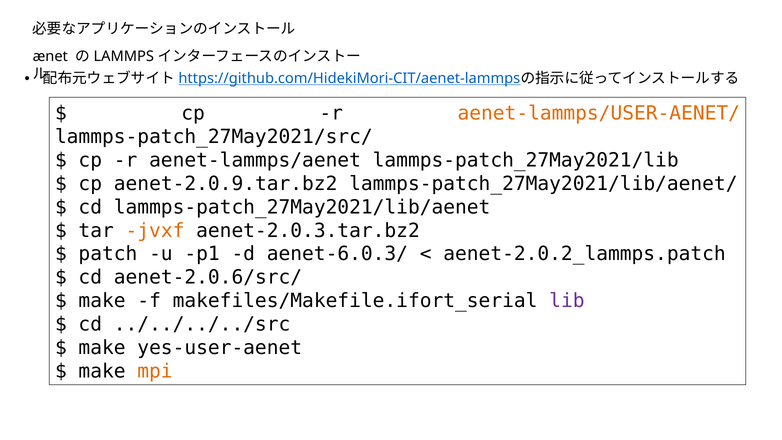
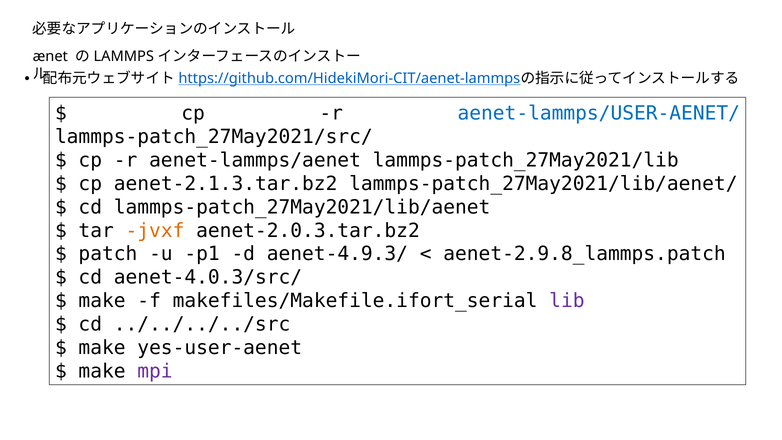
aenet-lammps/USER-AENET/ colour: orange -> blue (599, 113)
aenet-2.0.9.tar.bz2: aenet-2.0.9.tar.bz2 -> aenet-2.1.3.tar.bz2 (226, 184)
aenet-6.0.3/: aenet-6.0.3/ -> aenet-4.9.3/ (337, 254)
aenet-2.0.2_lammps.patch: aenet-2.0.2_lammps.patch -> aenet-2.9.8_lammps.patch (585, 254)
aenet-2.0.6/src/: aenet-2.0.6/src/ -> aenet-4.0.3/src/ (208, 277)
mpi colour: orange -> purple (155, 371)
